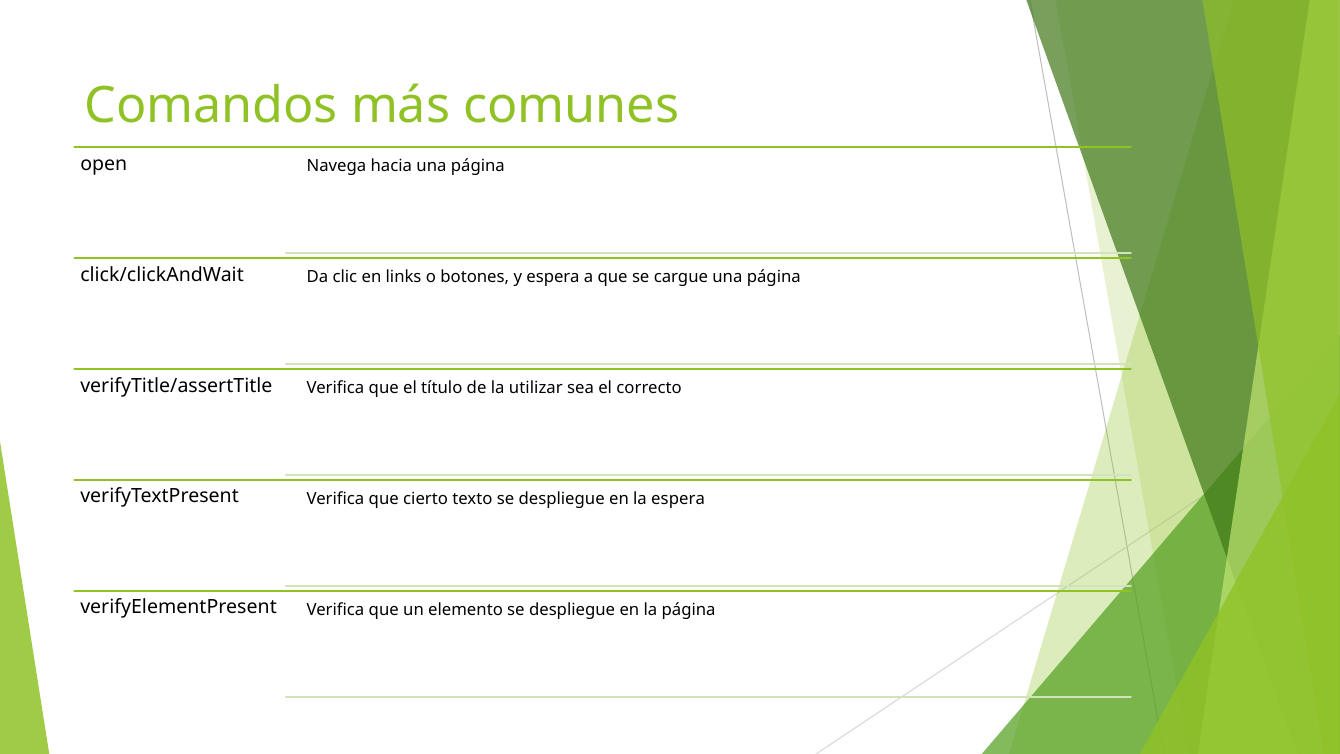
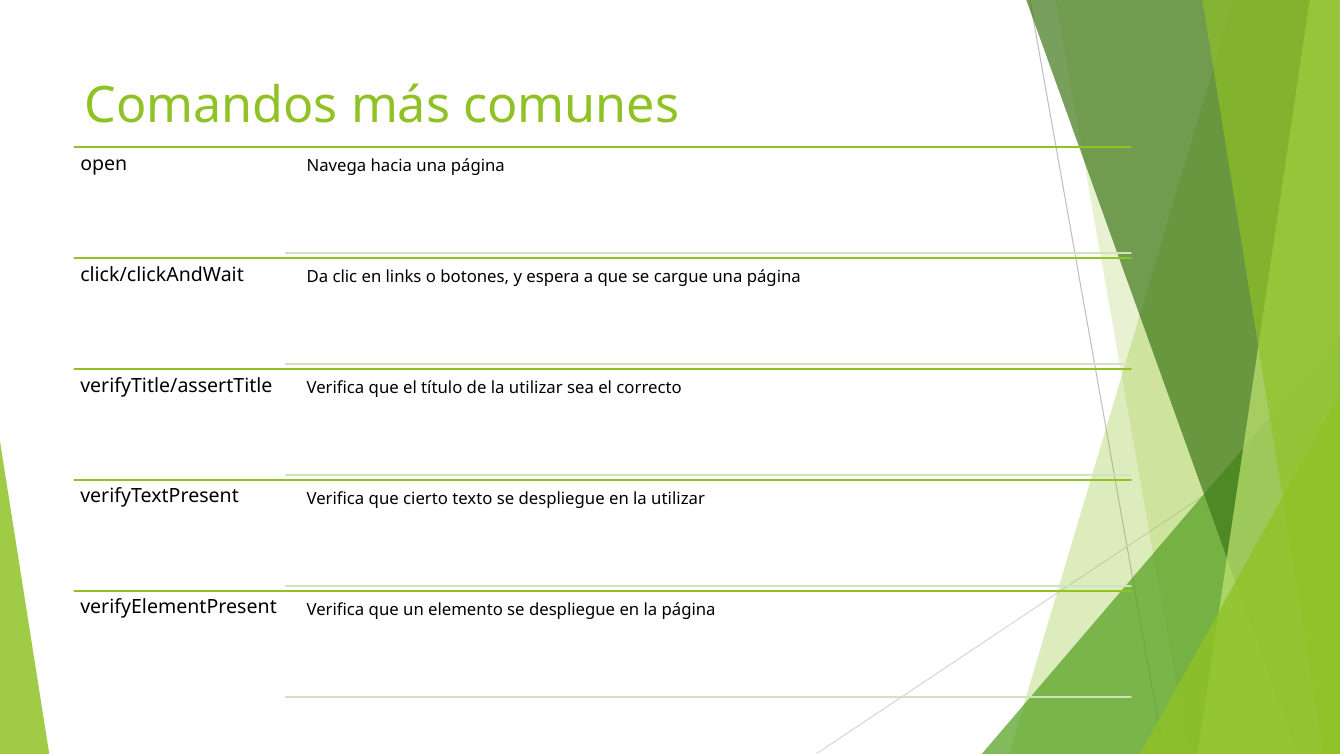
en la espera: espera -> utilizar (678, 499)
